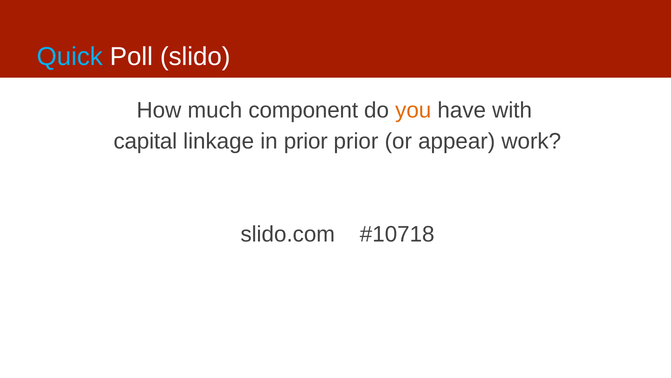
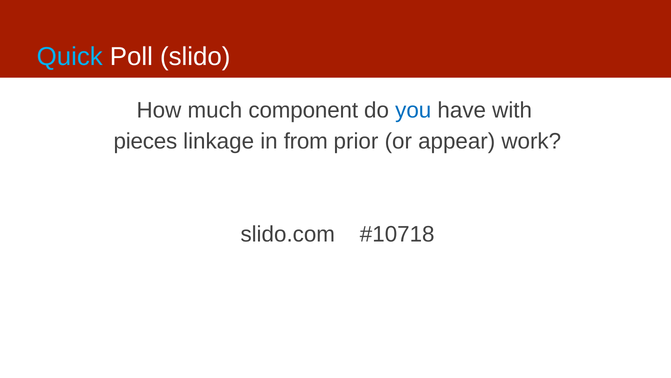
you colour: orange -> blue (413, 110)
capital: capital -> pieces (145, 141)
in prior: prior -> from (306, 141)
